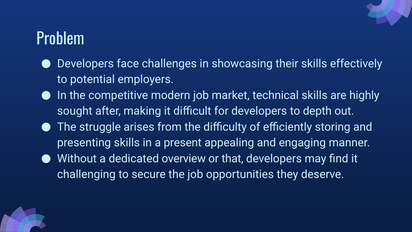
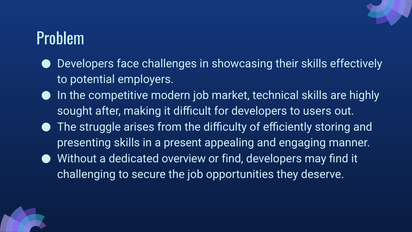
depth: depth -> users (317, 111)
or that: that -> find (232, 158)
